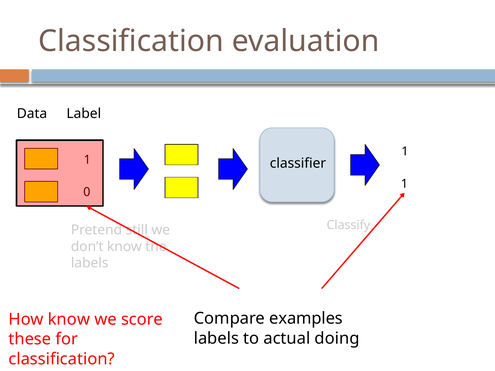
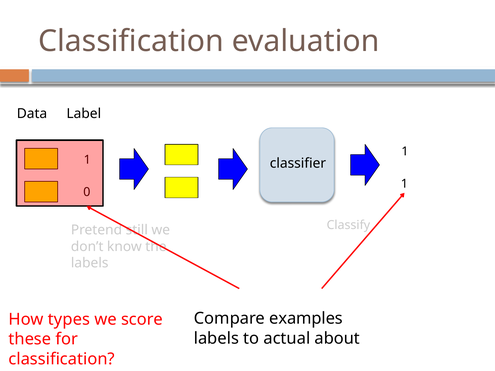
How know: know -> types (69, 320)
doing: doing -> about (337, 339)
